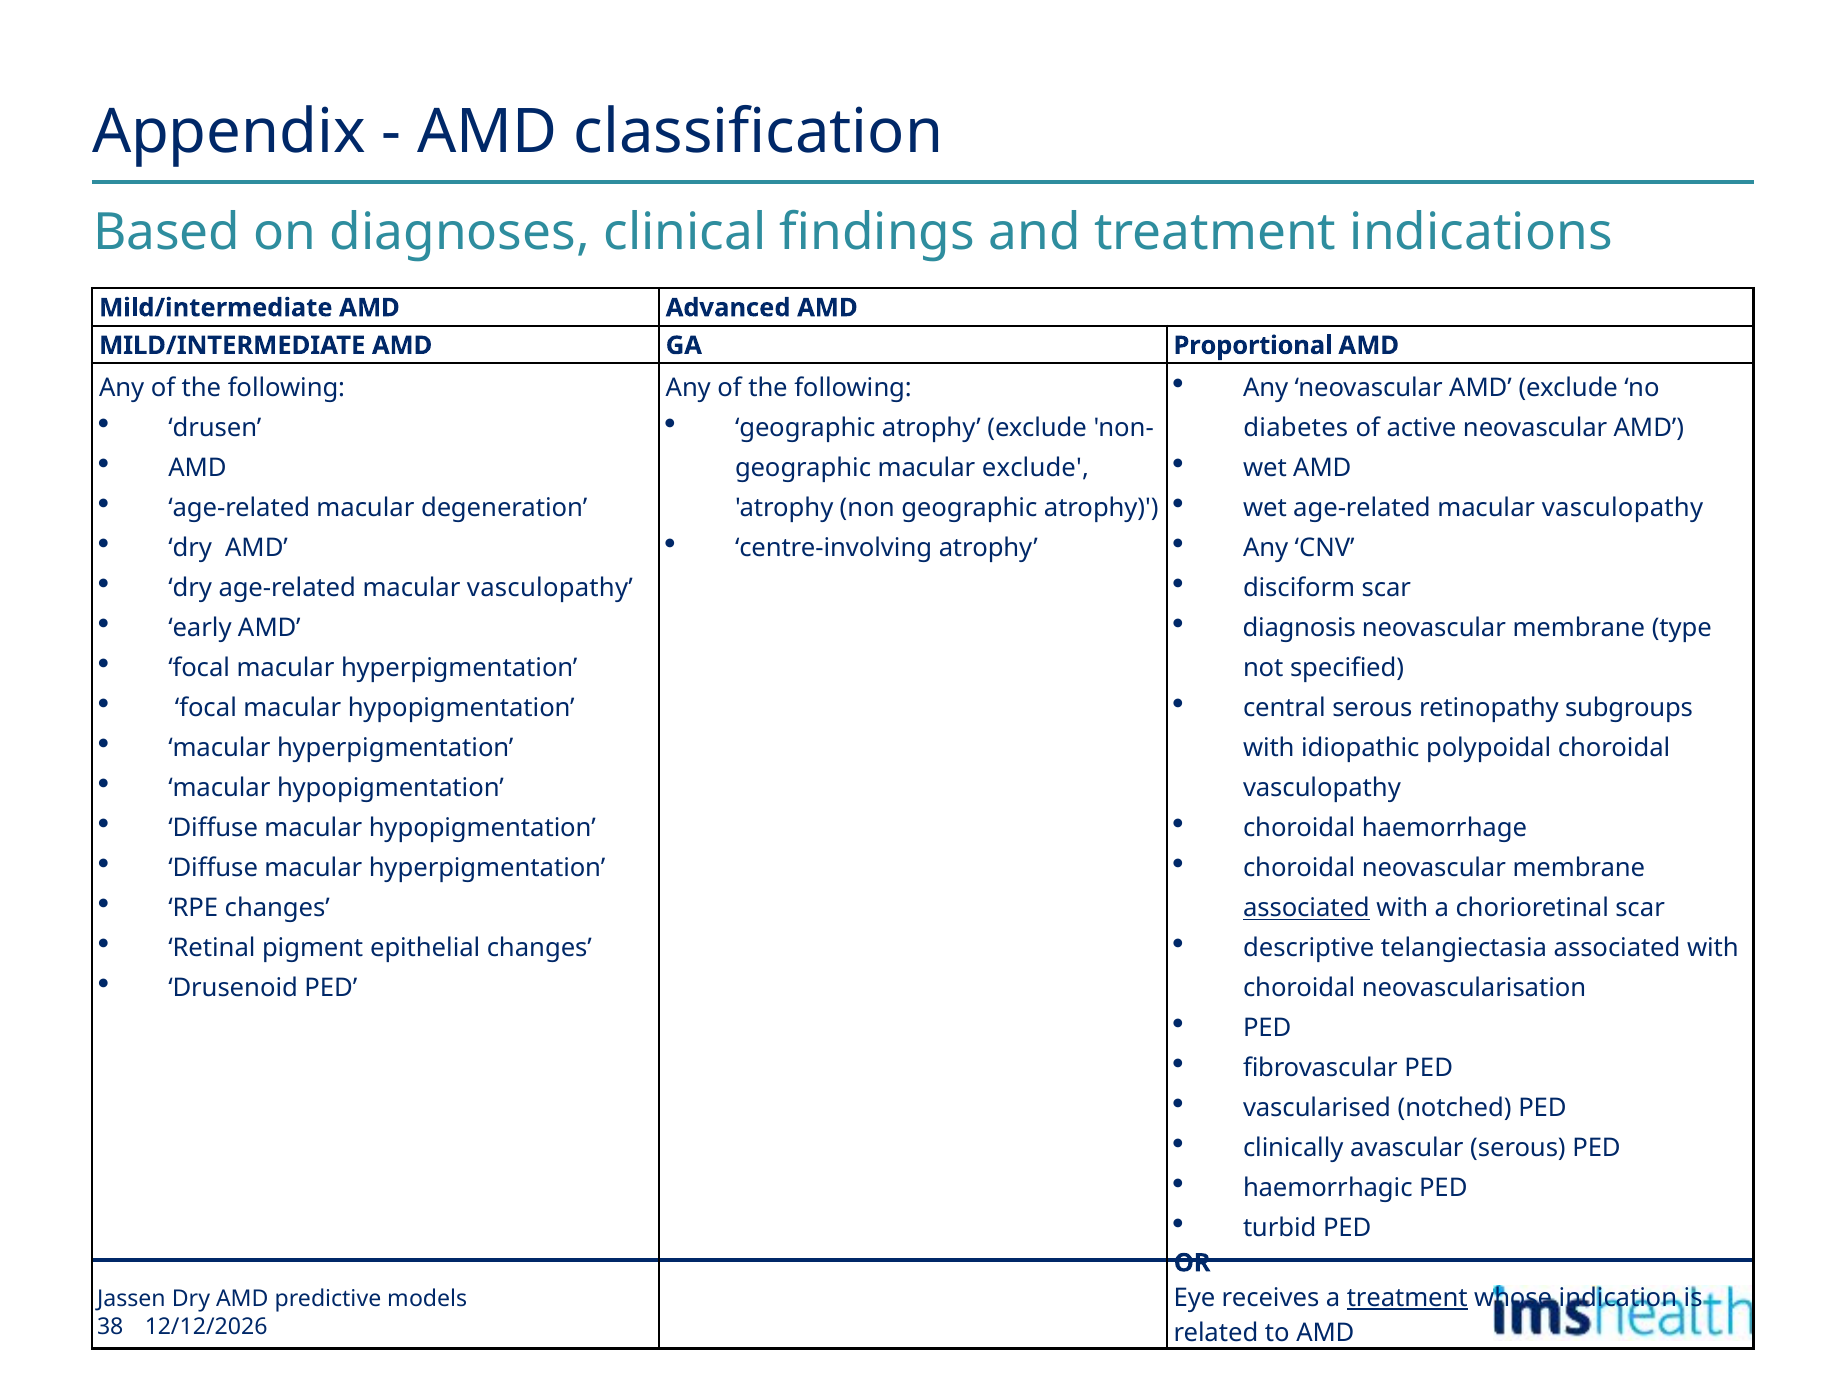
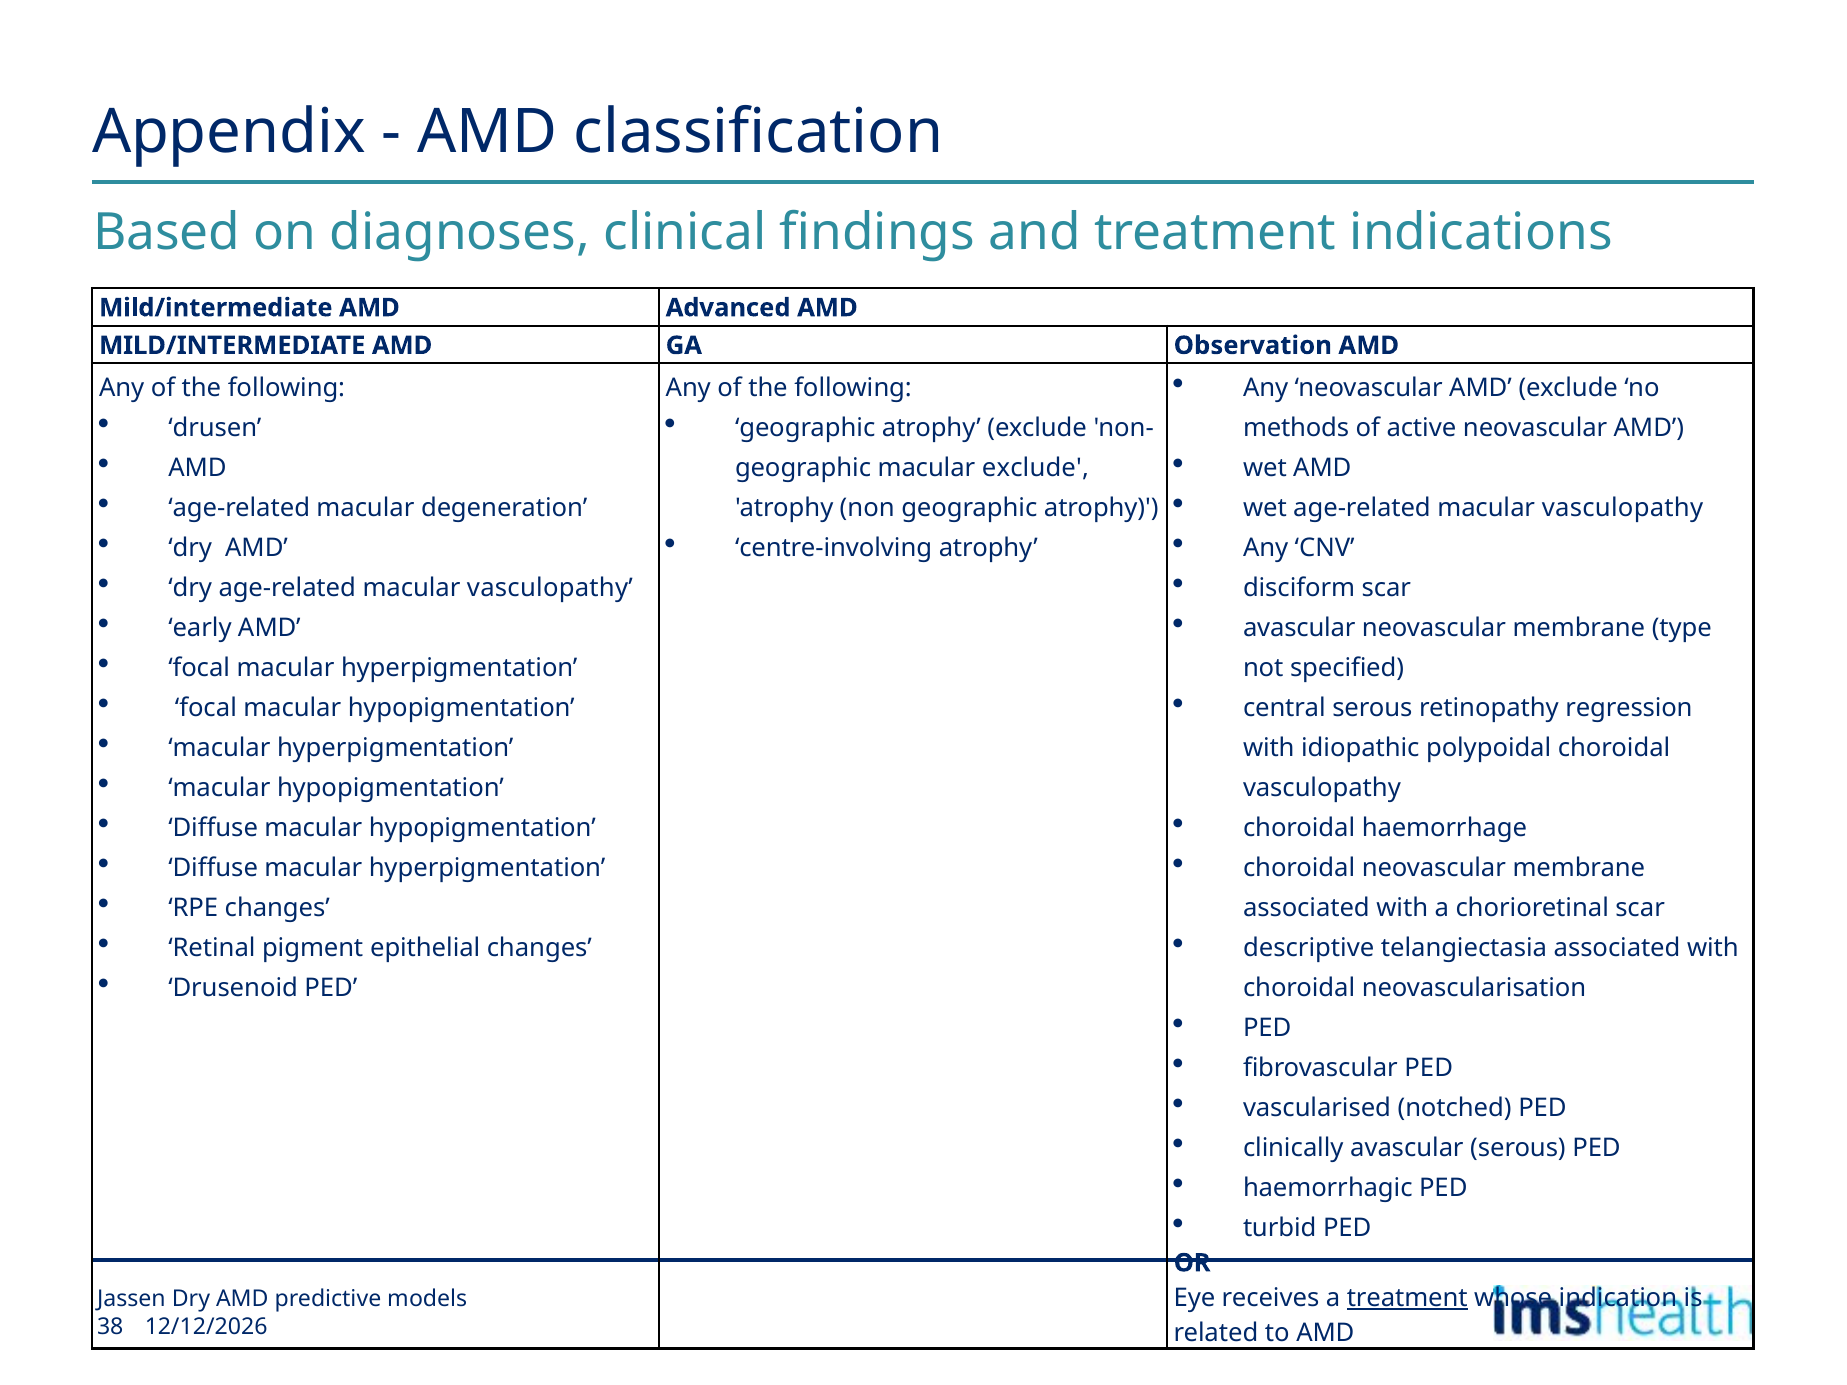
Proportional: Proportional -> Observation (1253, 346)
diabetes: diabetes -> methods (1296, 428)
diagnosis: diagnosis -> avascular (1299, 628)
subgroups: subgroups -> regression (1629, 708)
associated underline: present -> none (1306, 908)
